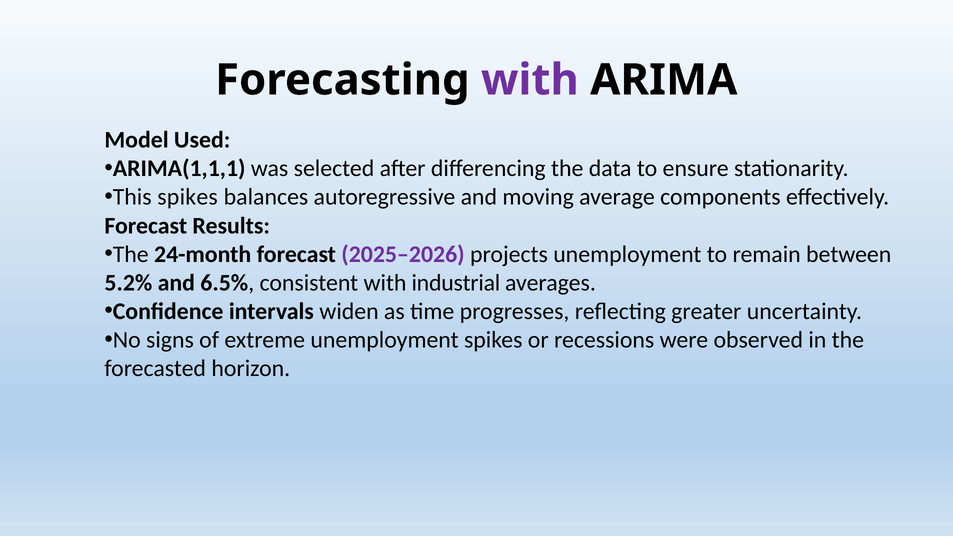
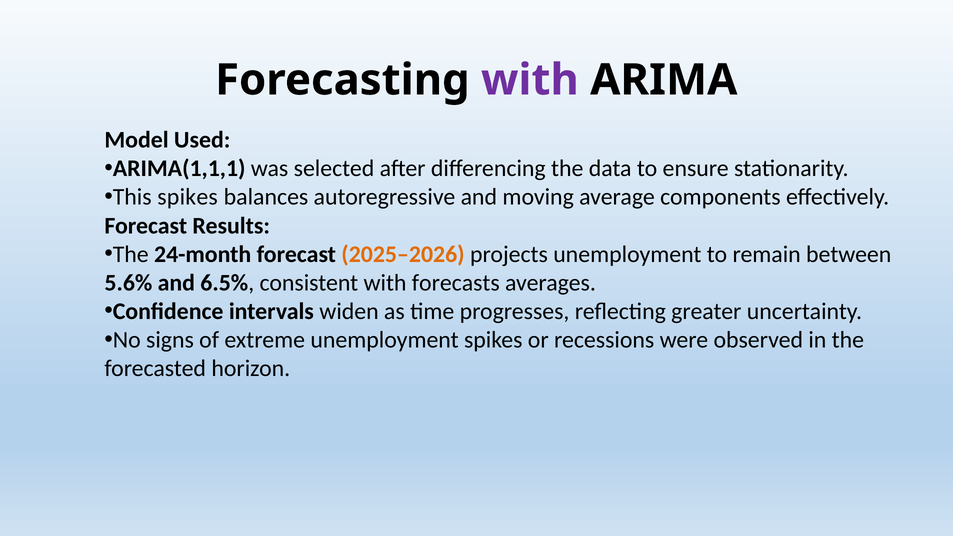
2025–2026 colour: purple -> orange (403, 254)
5.2%: 5.2% -> 5.6% (128, 283)
industrial: industrial -> forecasts (456, 283)
